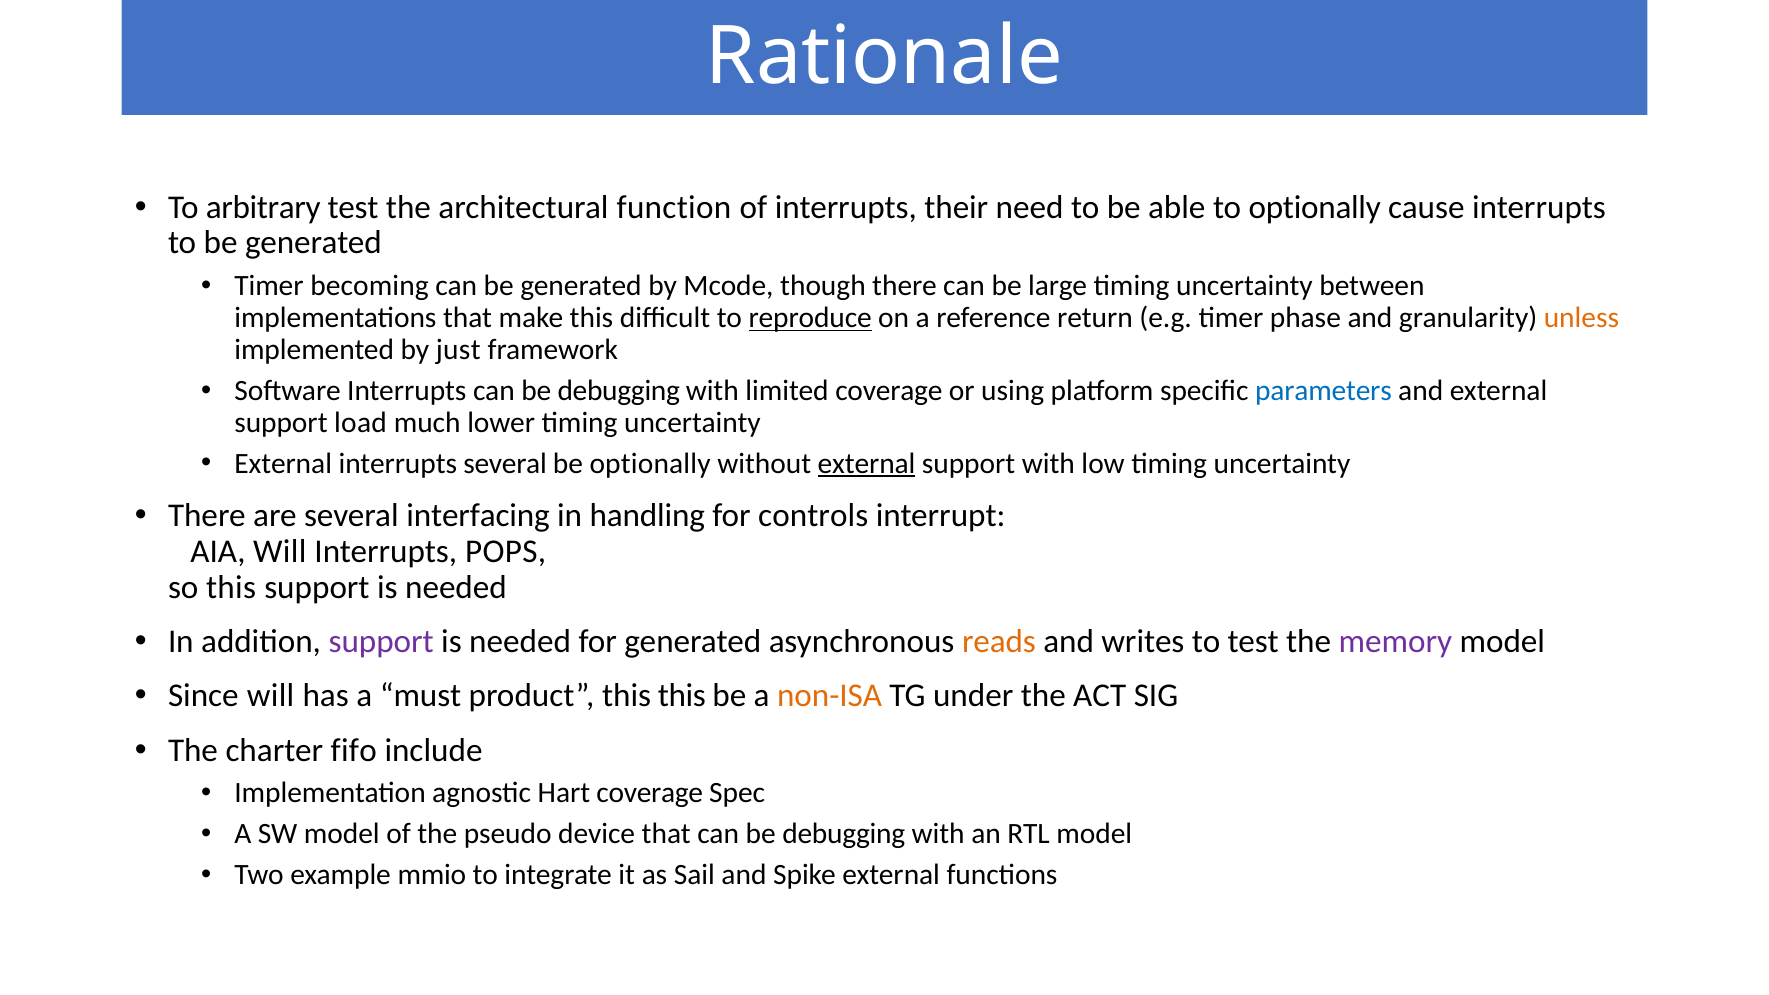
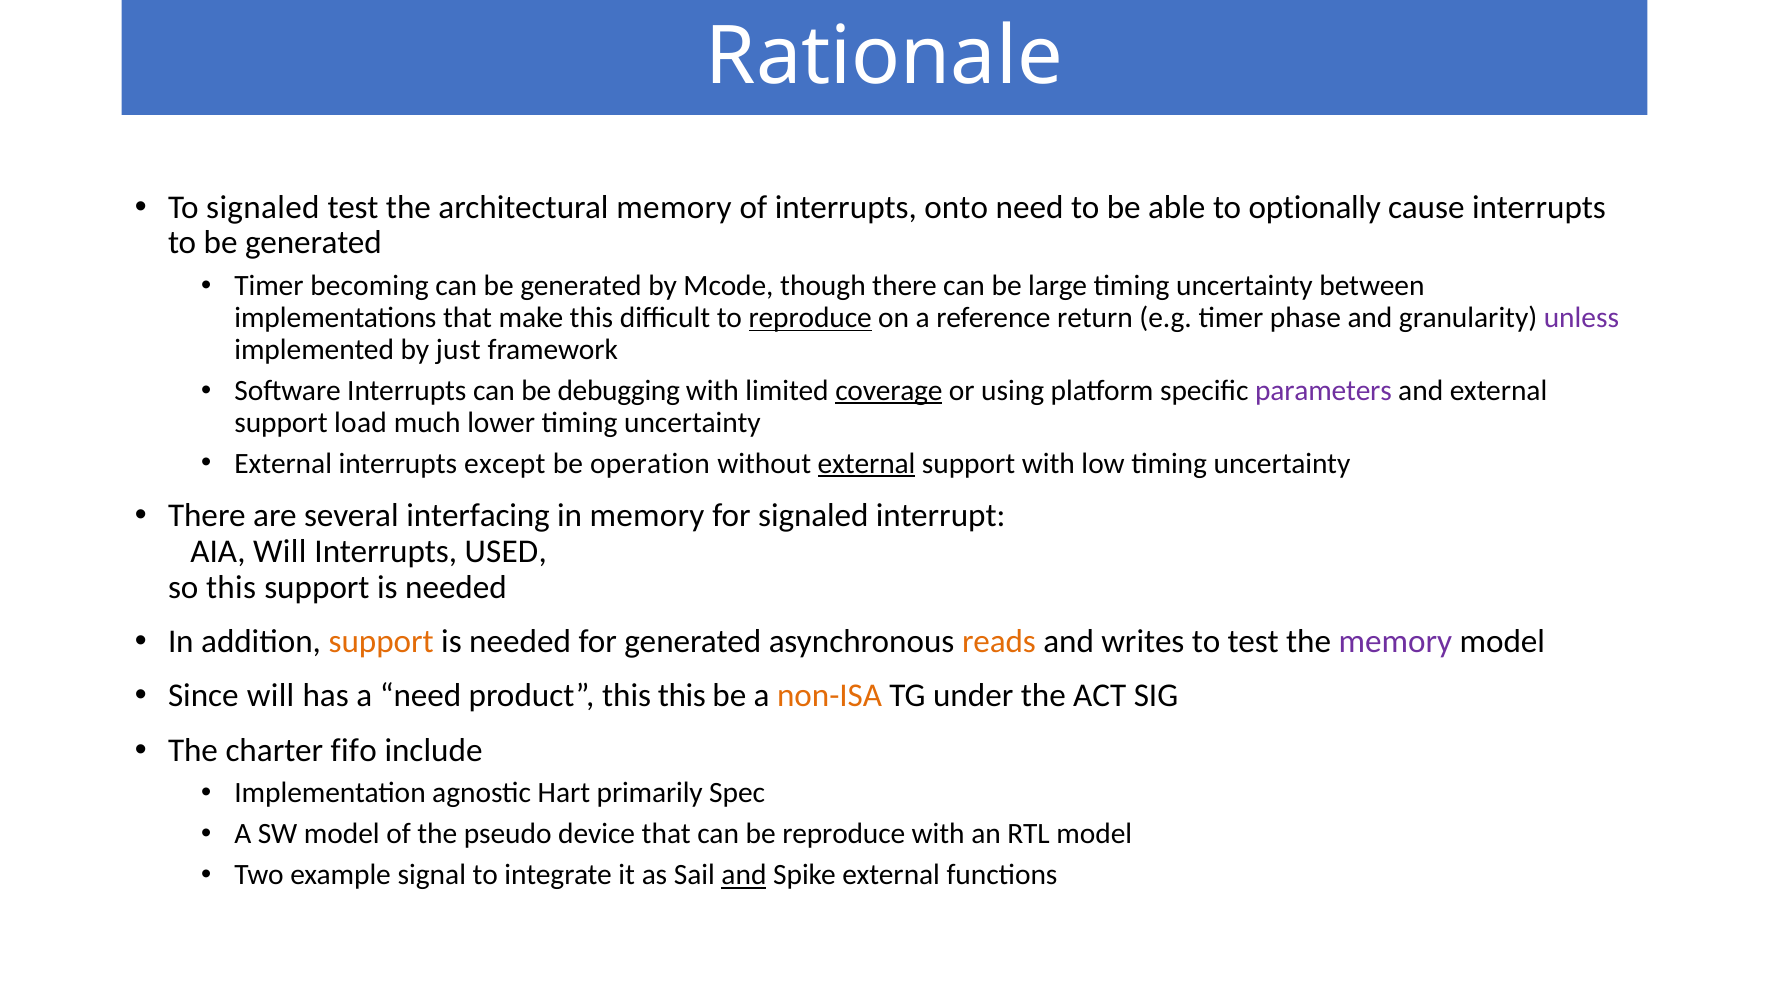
To arbitrary: arbitrary -> signaled (263, 207)
architectural function: function -> memory (674, 207)
their: their -> onto (956, 207)
unless colour: orange -> purple (1581, 318)
coverage underline: none -> present (889, 391)
parameters colour: blue -> purple (1323, 391)
interrupts several: several -> except (505, 463)
be optionally: optionally -> operation (650, 463)
in handling: handling -> memory (647, 516)
for controls: controls -> signaled (813, 516)
POPS: POPS -> USED (506, 552)
support colour: purple -> orange (381, 642)
a must: must -> need (420, 696)
Hart coverage: coverage -> primarily (650, 793)
that can be debugging: debugging -> reproduce (844, 834)
mmio: mmio -> signal (432, 875)
and underline: none -> present (744, 875)
